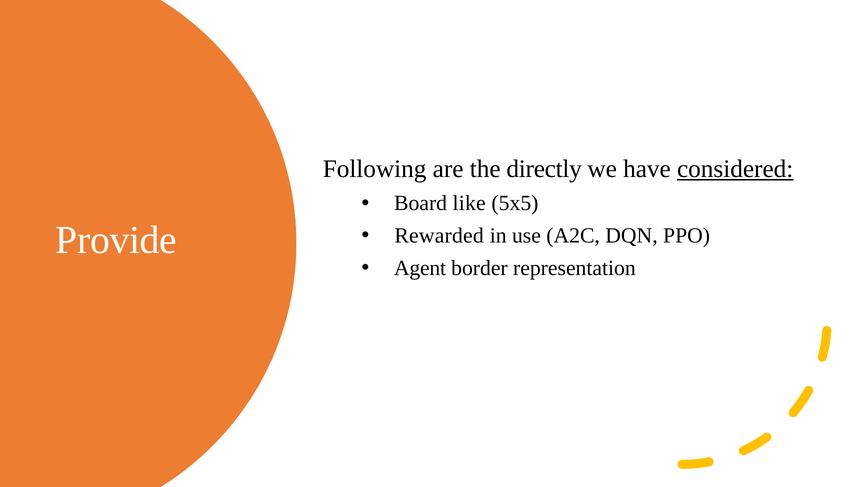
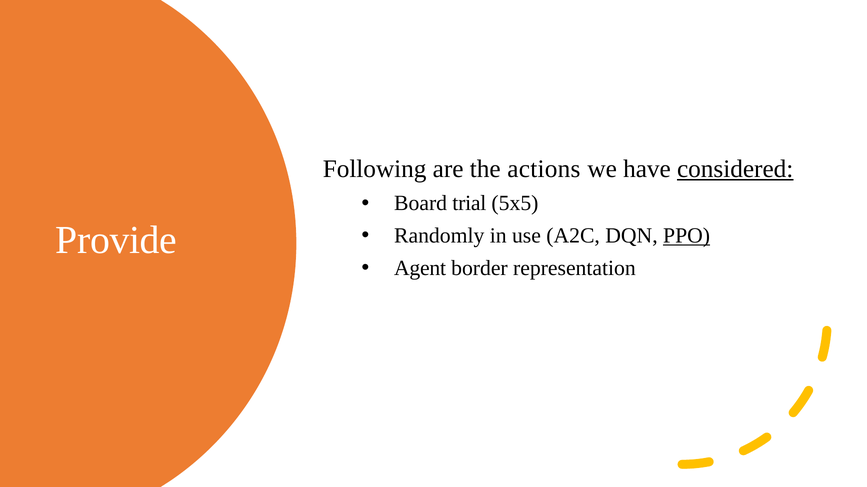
directly: directly -> actions (544, 169)
like: like -> trial (469, 204)
Rewarded: Rewarded -> Randomly (439, 236)
PPO underline: none -> present (687, 236)
